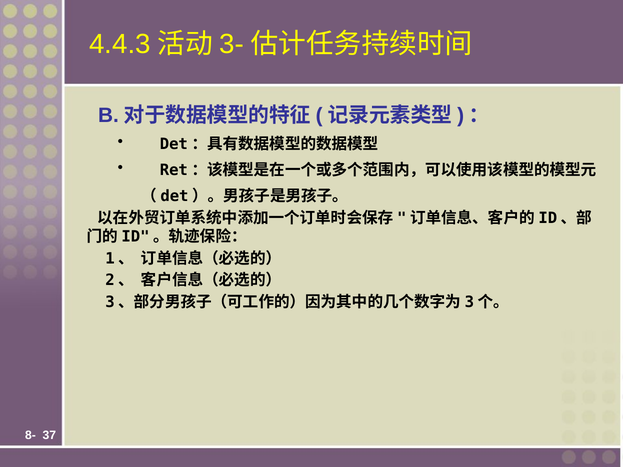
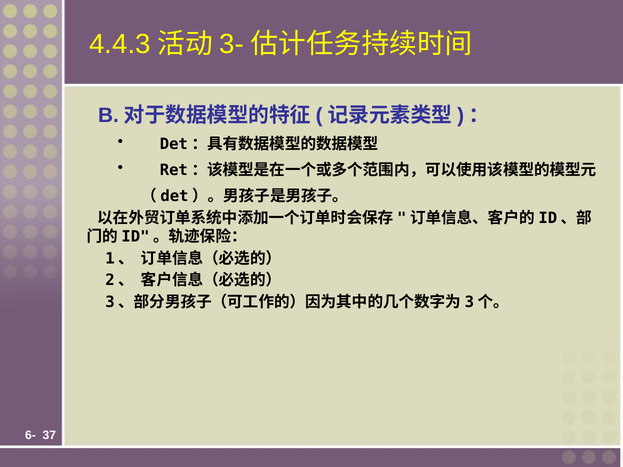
8-: 8- -> 6- (30, 436)
